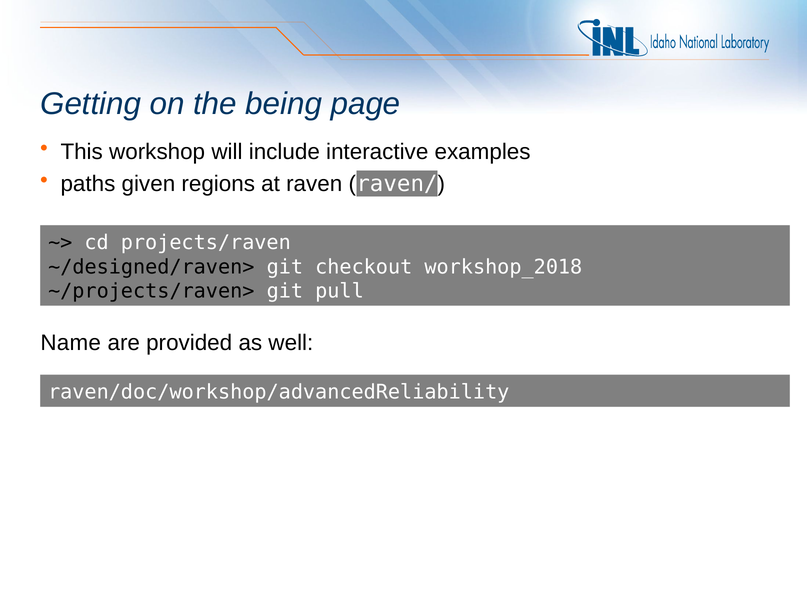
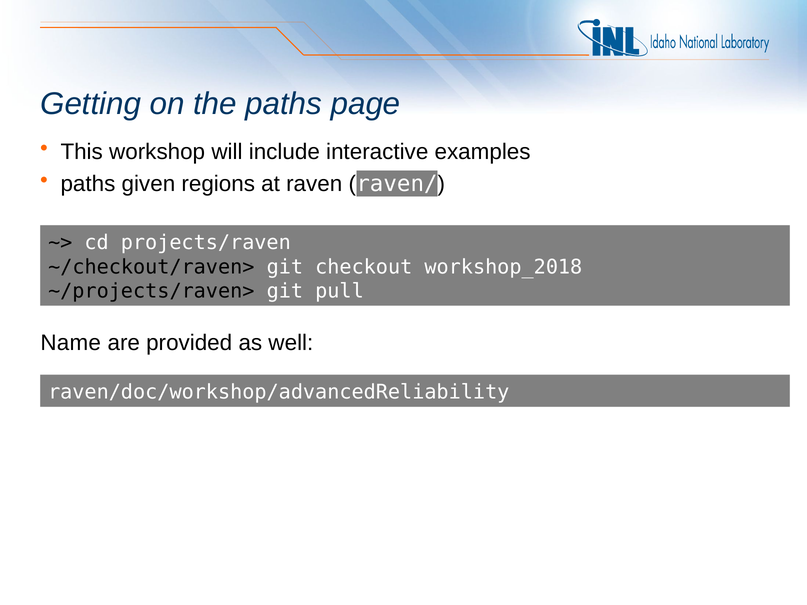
the being: being -> paths (284, 104)
~/designed/raven>: ~/designed/raven> -> ~/checkout/raven> (151, 267)
